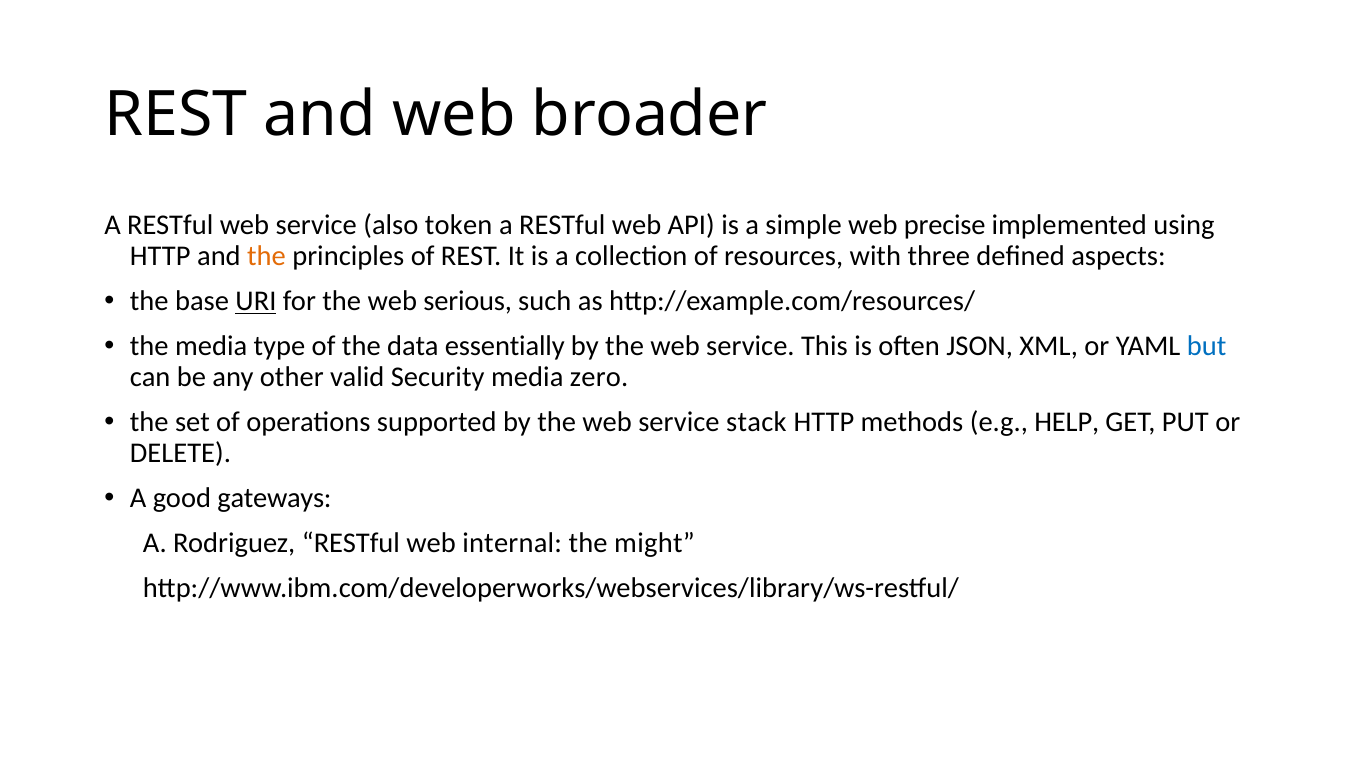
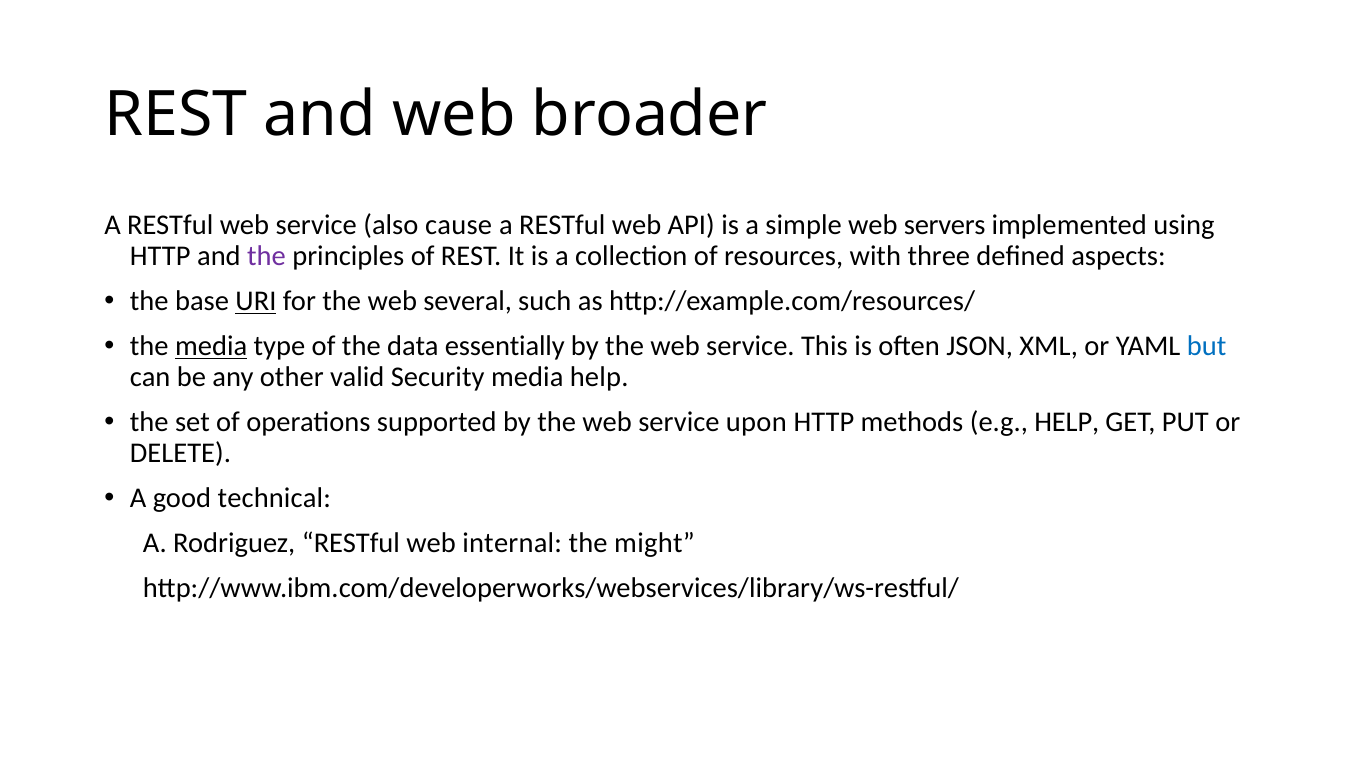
token: token -> cause (459, 225)
precise: precise -> servers (945, 225)
the colour: orange -> purple (267, 256)
serious: serious -> several (468, 301)
media underline: none -> present (211, 346)
media zero: zero -> help (599, 377)
stack: stack -> upon (756, 422)
gateways: gateways -> technical (274, 498)
